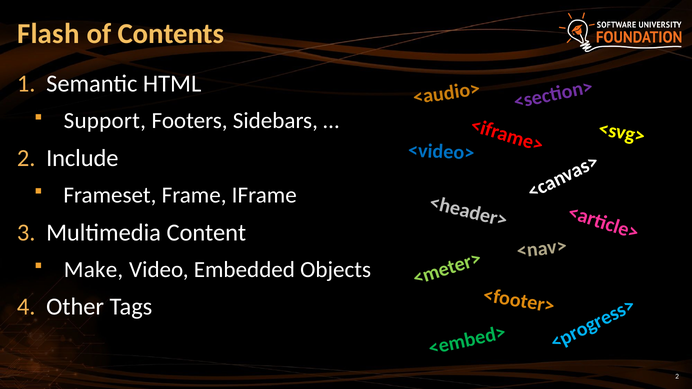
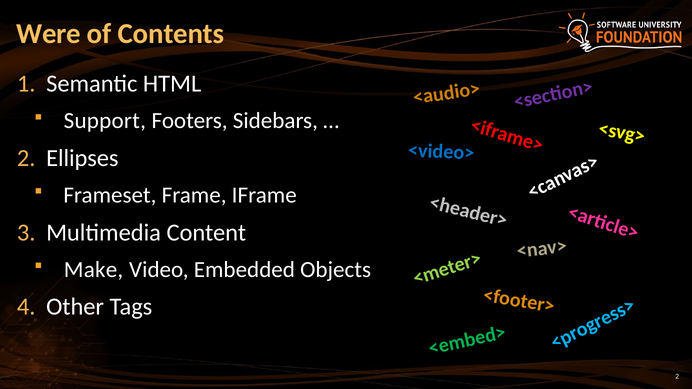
Flash: Flash -> Were (49, 34)
Include: Include -> Ellipses (82, 158)
